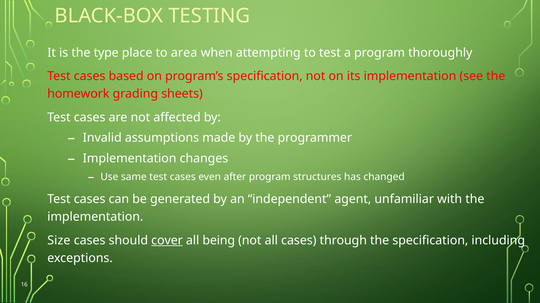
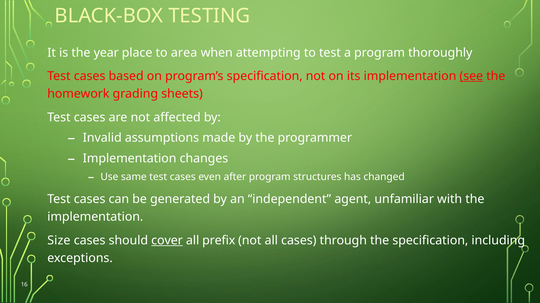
type: type -> year (106, 53)
see underline: none -> present (471, 76)
being: being -> prefix (219, 241)
